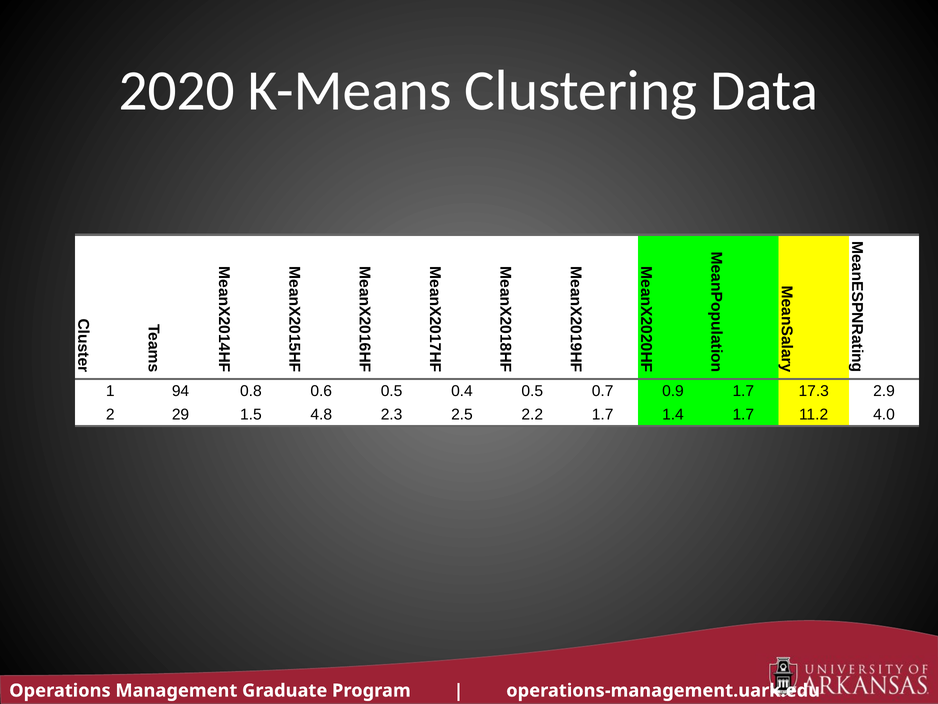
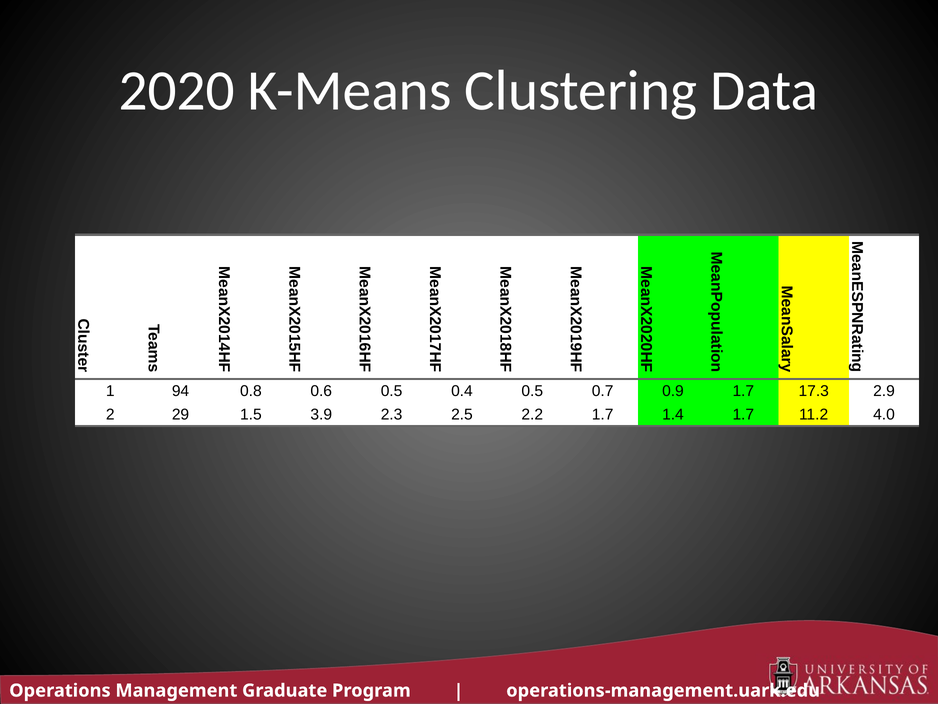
4.8: 4.8 -> 3.9 (321, 414)
